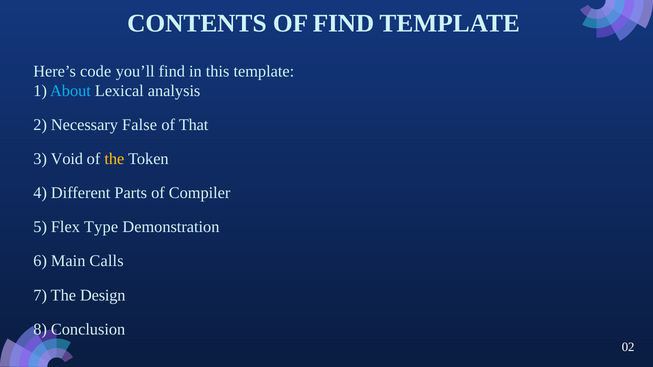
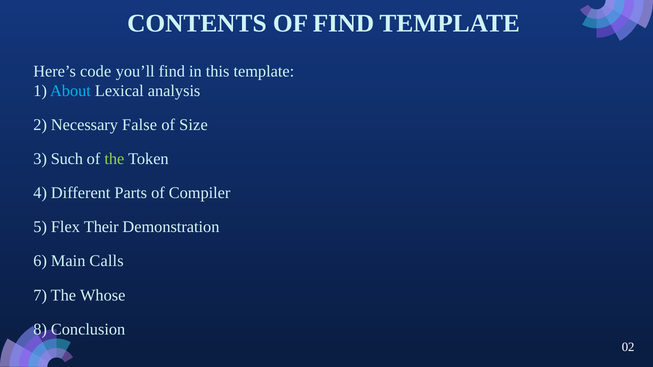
That: That -> Size (193, 125)
Void: Void -> Such (67, 159)
the colour: yellow -> light green (114, 159)
Type: Type -> Their (101, 227)
Design: Design -> Whose (103, 295)
